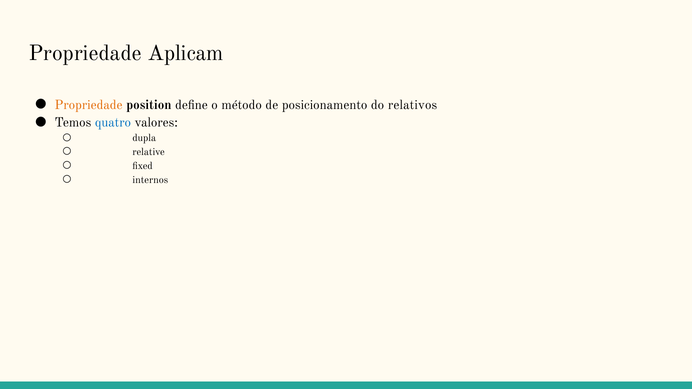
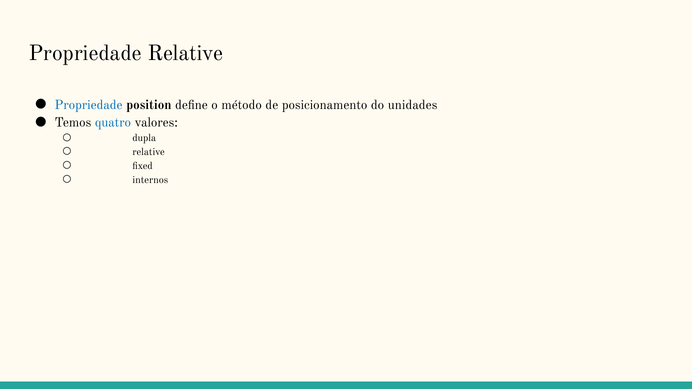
Propriedade Aplicam: Aplicam -> Relative (186, 53)
Propriedade colour: orange -> blue (89, 105)
relativos: relativos -> unidades (413, 105)
